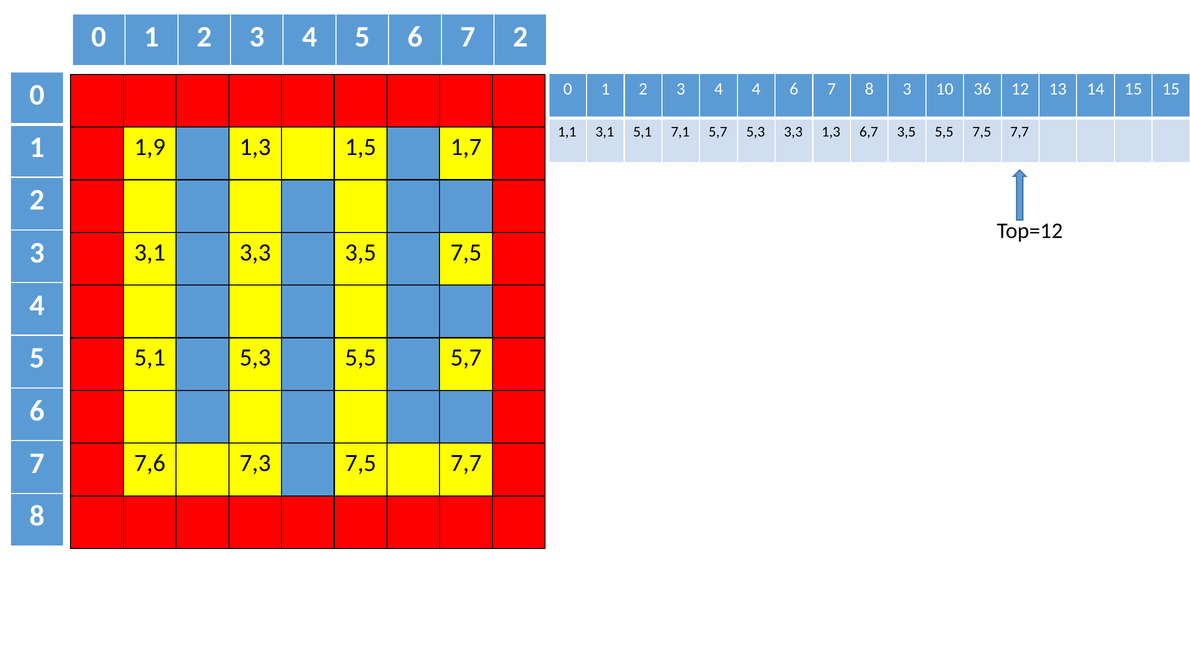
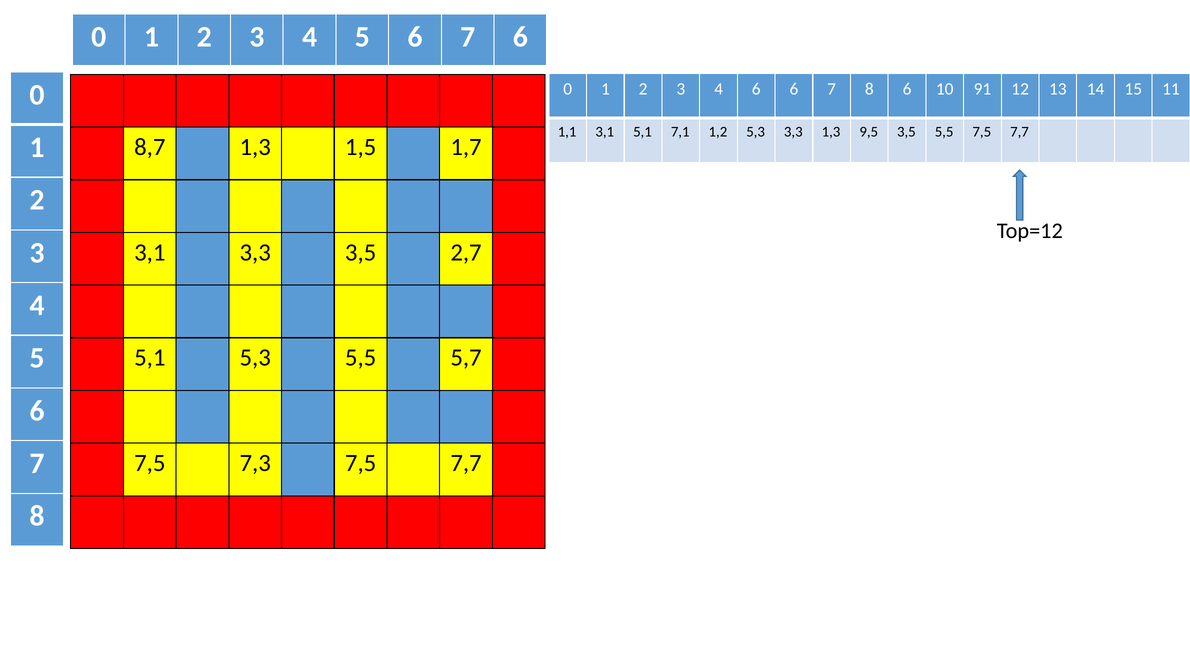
7 2: 2 -> 6 (520, 37)
4 4: 4 -> 6 (756, 89)
8 3: 3 -> 6 (907, 89)
36: 36 -> 91 (982, 89)
15 15: 15 -> 11 (1171, 89)
7,1 5,7: 5,7 -> 1,2 (718, 132)
6,7: 6,7 -> 9,5 (869, 132)
1,9: 1,9 -> 8,7 (150, 147)
3,5 7,5: 7,5 -> 2,7 (466, 252)
7,6: 7,6 -> 7,5 (150, 463)
